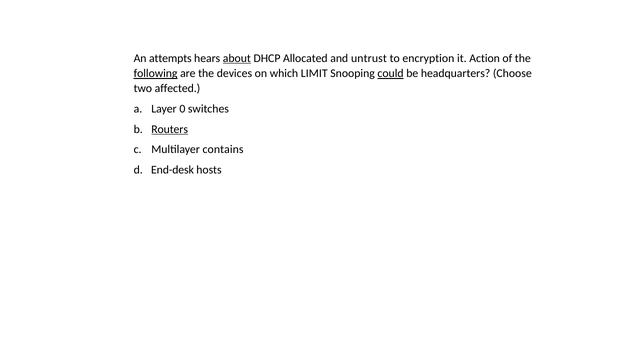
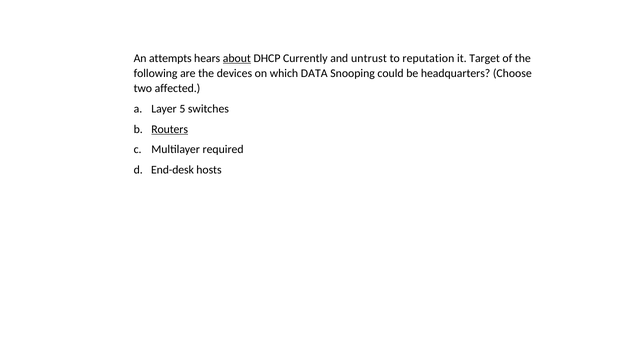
Allocated: Allocated -> Currently (305, 58)
encryption: encryption -> reputation (428, 58)
Action: Action -> Target (485, 58)
following underline: present -> none (156, 73)
LIMIT: LIMIT -> DATA (314, 73)
could underline: present -> none (391, 73)
0: 0 -> 5 (182, 109)
contains: contains -> required (223, 149)
